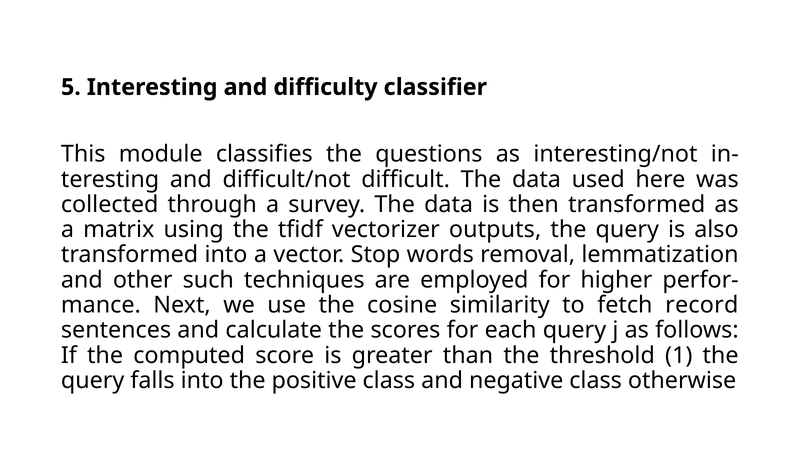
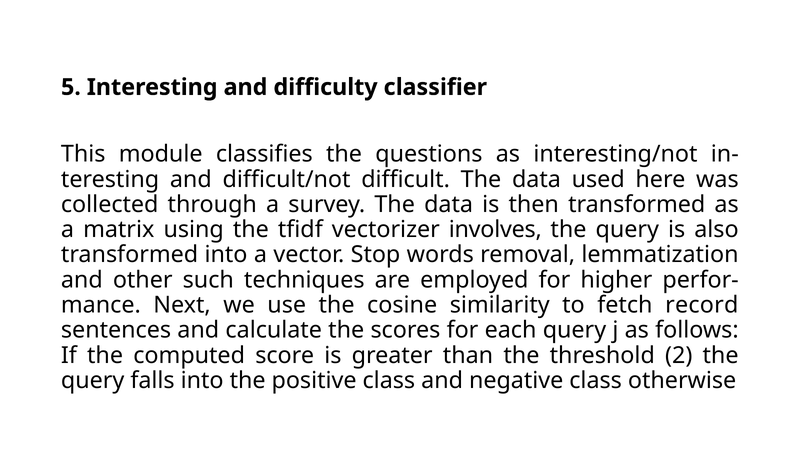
outputs: outputs -> involves (495, 230)
1: 1 -> 2 (679, 355)
